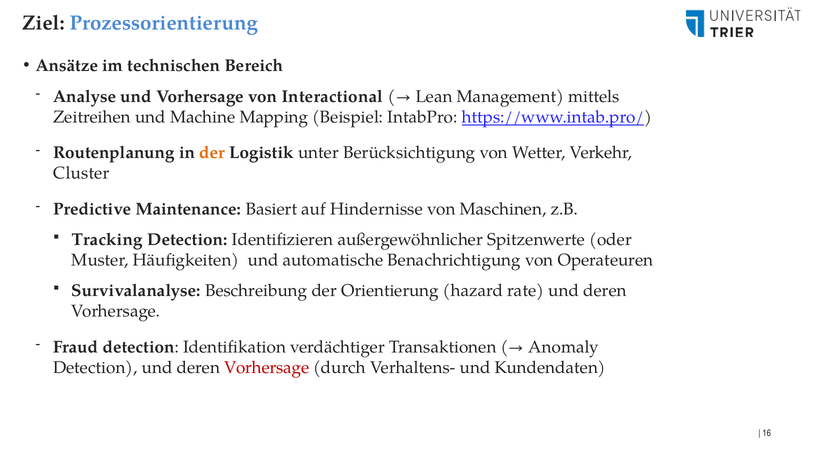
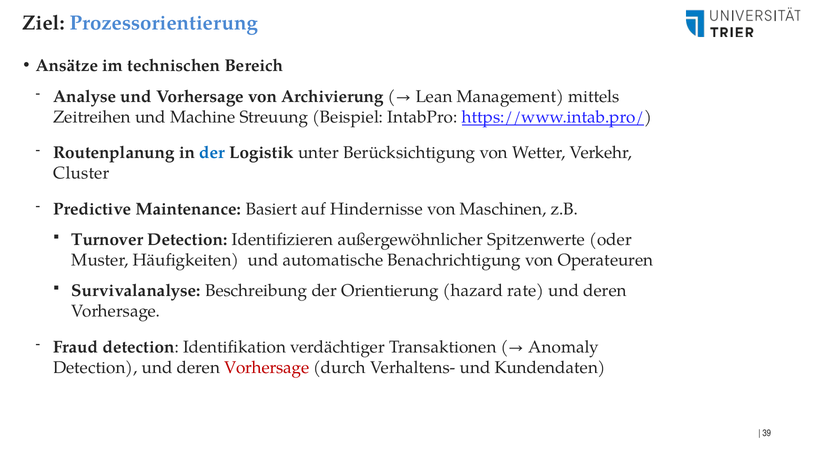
Interactional: Interactional -> Archivierung (333, 96)
Mapping: Mapping -> Streuung (274, 117)
der colour: orange -> blue (212, 153)
Tracking: Tracking -> Turnover (107, 240)
16: 16 -> 39 (767, 433)
